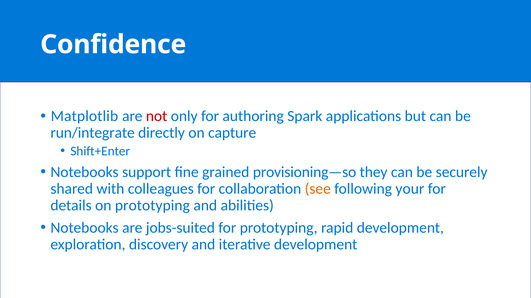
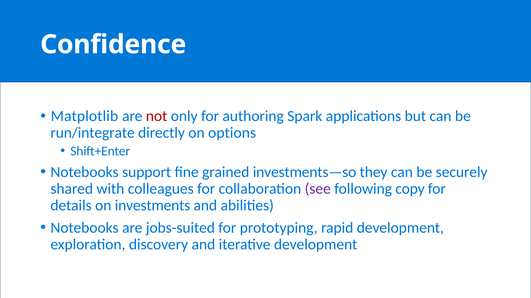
capture: capture -> options (232, 133)
provisioning—so: provisioning—so -> investments—so (305, 173)
see colour: orange -> purple (318, 189)
your: your -> copy (410, 189)
on prototyping: prototyping -> investments (153, 206)
